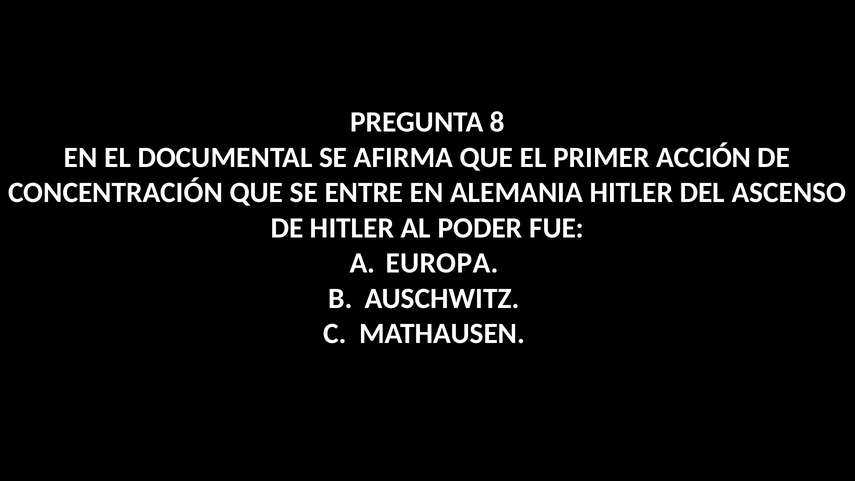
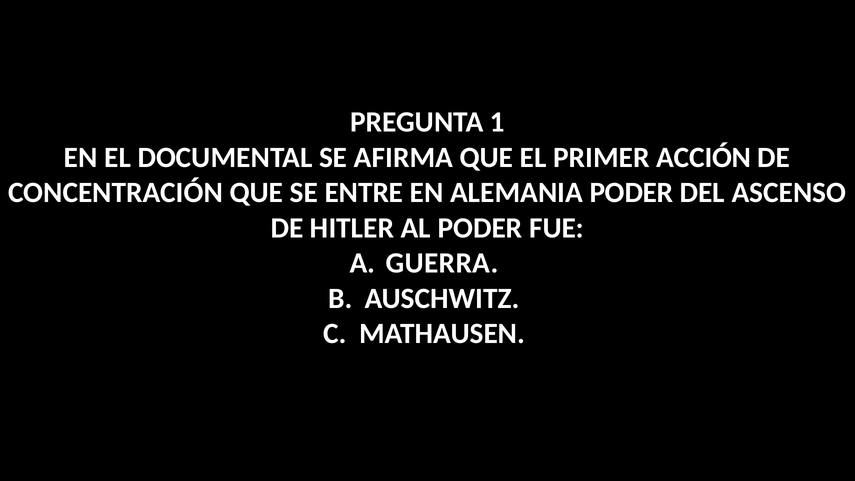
8: 8 -> 1 (497, 122)
ALEMANIA HITLER: HITLER -> PODER (631, 193)
EUROPA: EUROPA -> GUERRA (442, 263)
